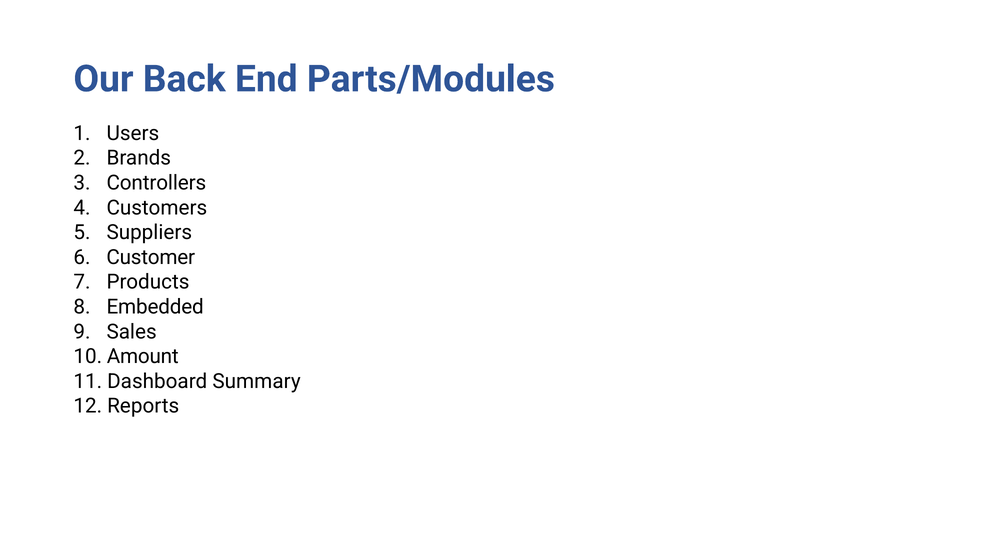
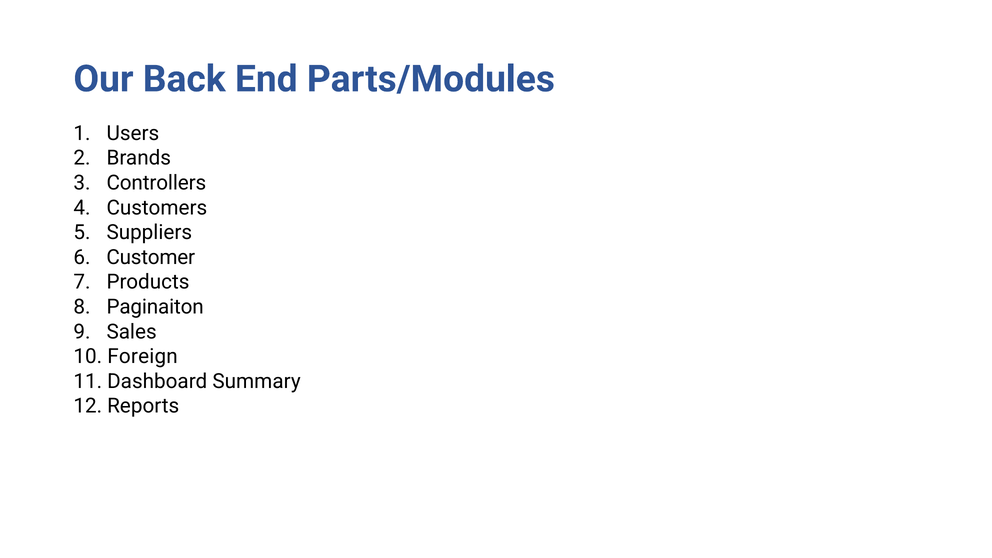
Embedded: Embedded -> Paginaiton (155, 307)
Amount: Amount -> Foreign (143, 357)
